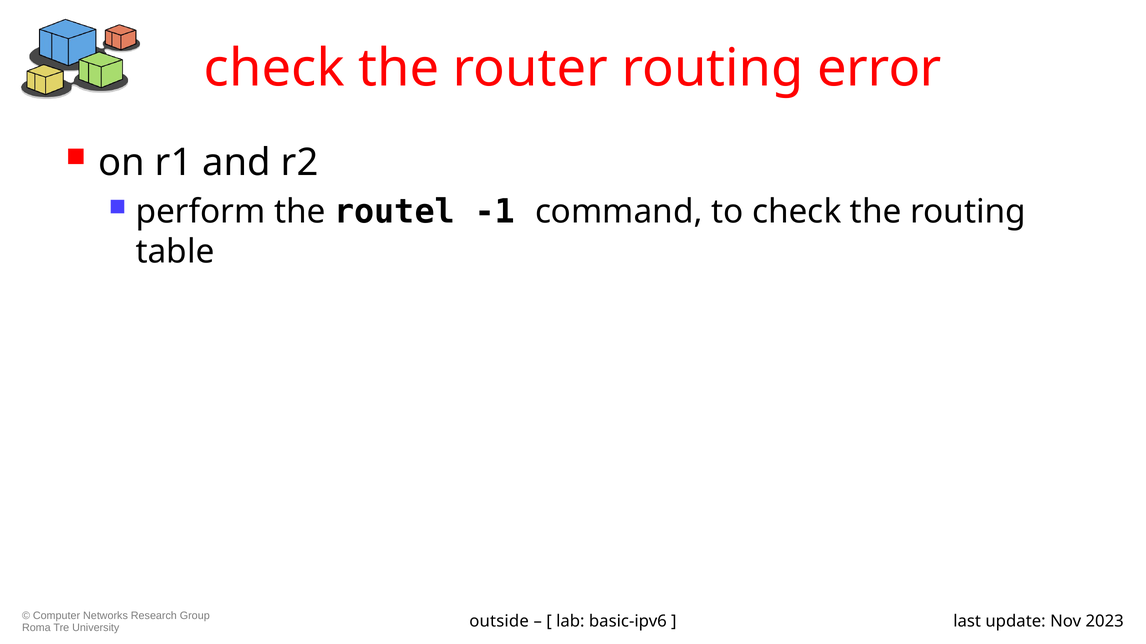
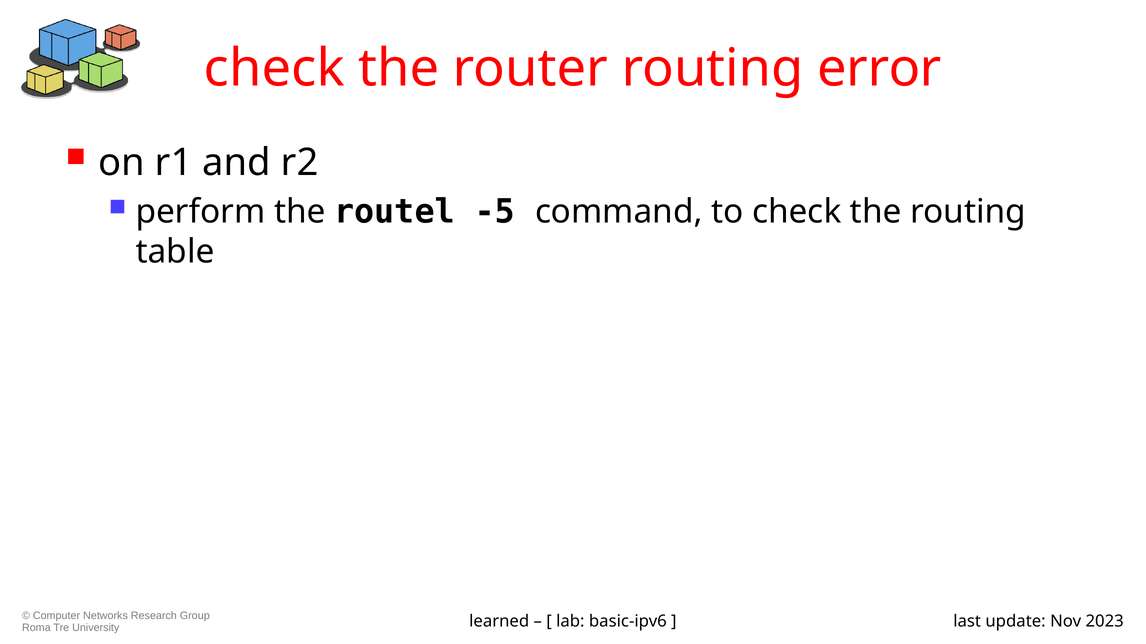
-1: -1 -> -5 (495, 212)
outside: outside -> learned (499, 622)
